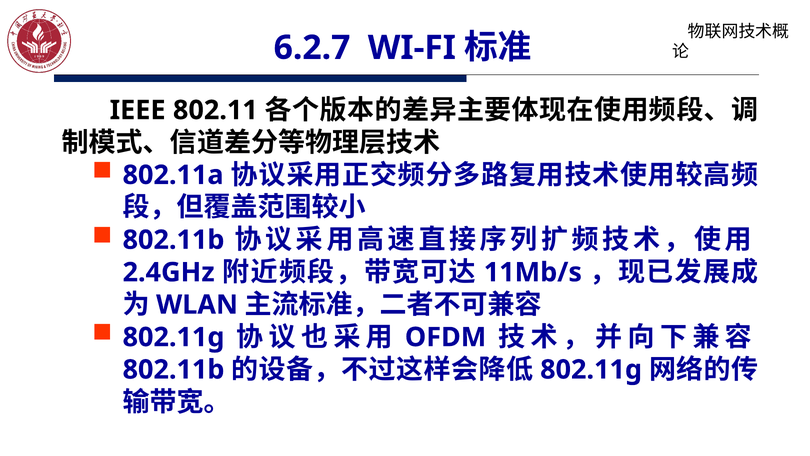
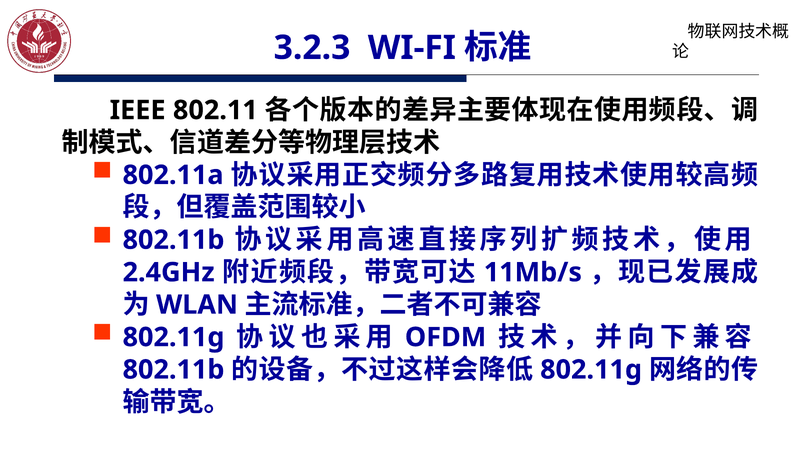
6.2.7: 6.2.7 -> 3.2.3 (312, 48)
